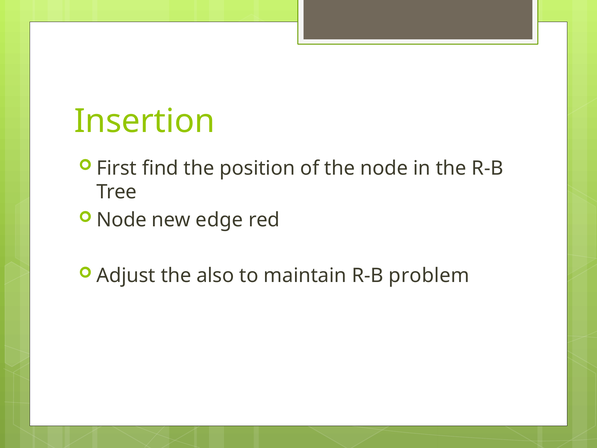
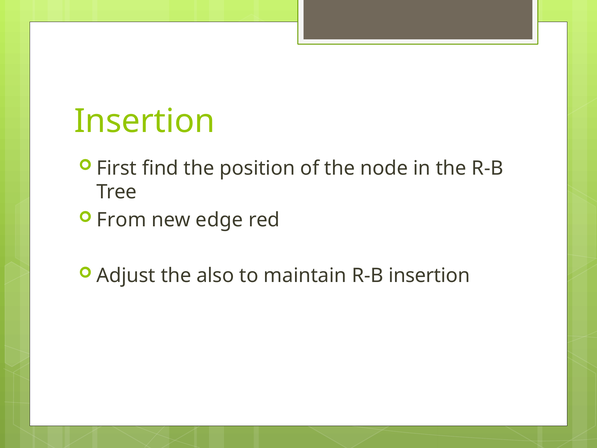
Node: Node -> From (121, 220)
R-B problem: problem -> insertion (429, 275)
